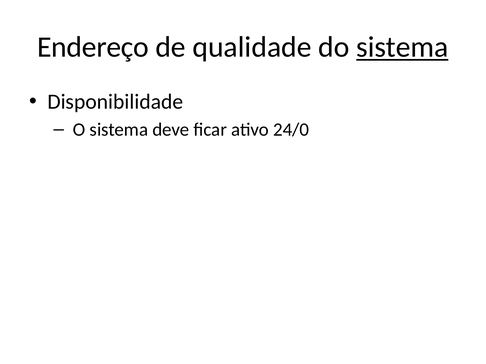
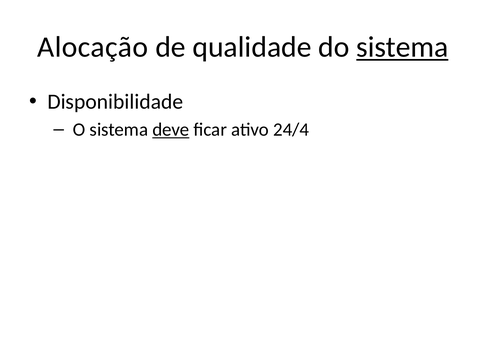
Endereço: Endereço -> Alocação (93, 47)
deve underline: none -> present (171, 130)
24/0: 24/0 -> 24/4 (291, 130)
